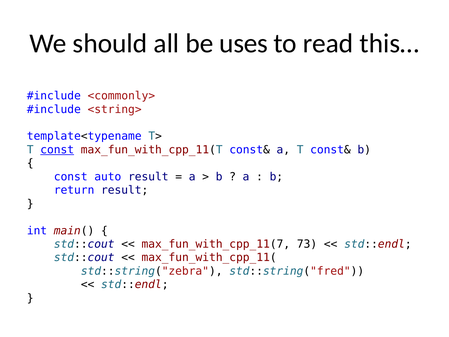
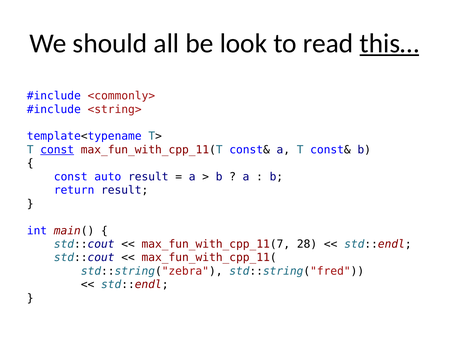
uses: uses -> look (243, 43)
this… underline: none -> present (389, 43)
73: 73 -> 28 (307, 244)
